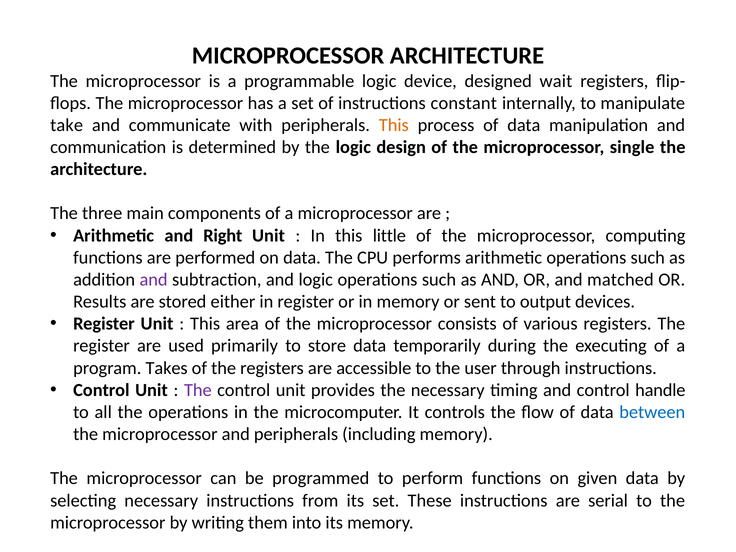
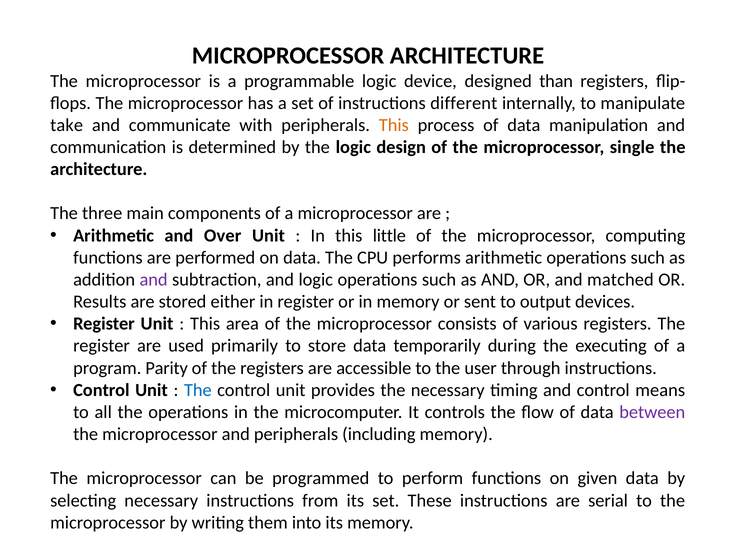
wait: wait -> than (556, 81)
constant: constant -> different (464, 103)
Right: Right -> Over (223, 236)
Takes: Takes -> Parity (167, 368)
The colour: purple -> blue (198, 390)
handle: handle -> means (660, 390)
between colour: blue -> purple (652, 412)
